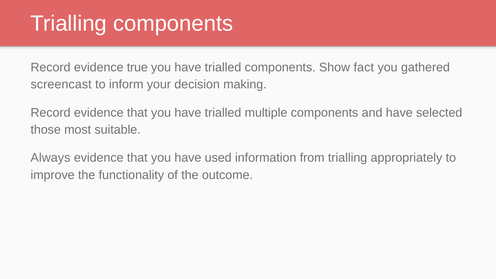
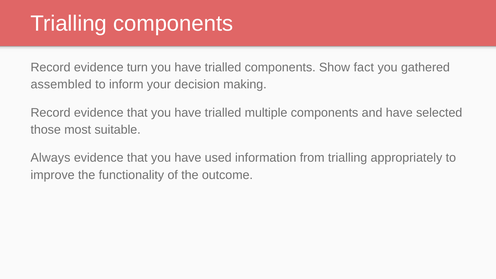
true: true -> turn (137, 67)
screencast: screencast -> assembled (61, 84)
